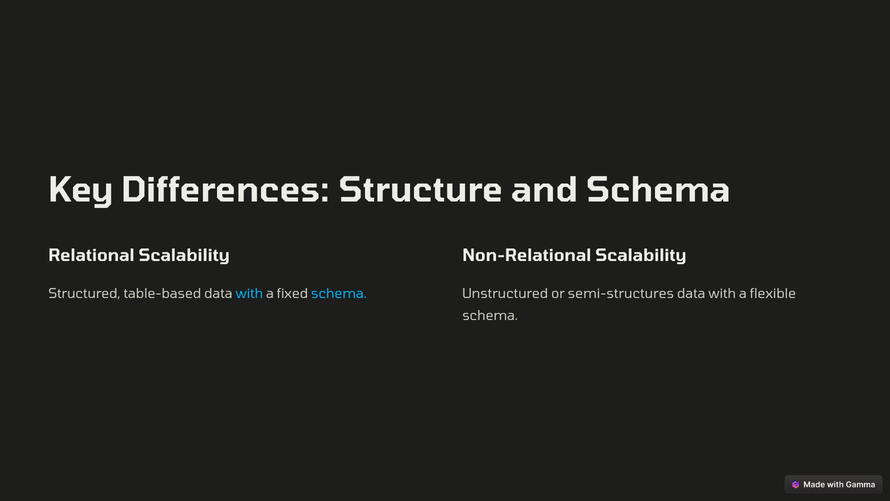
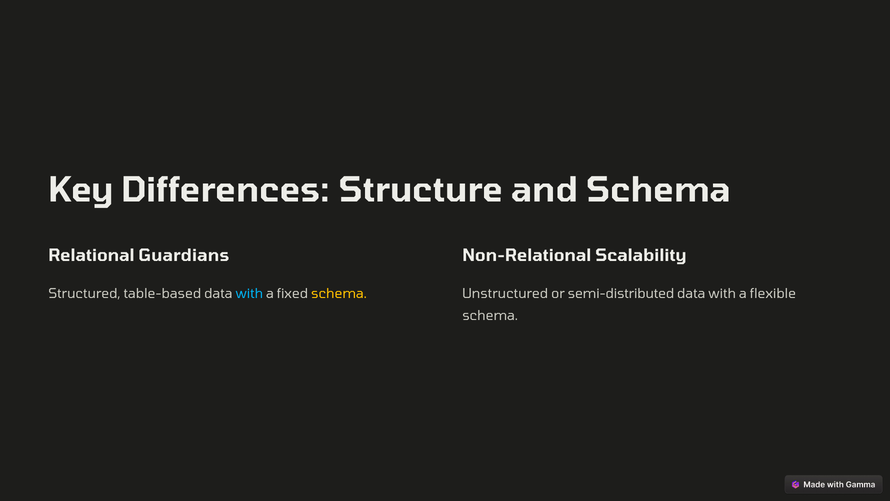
Relational Scalability: Scalability -> Guardians (184, 255)
schema colour: light blue -> yellow (339, 293)
semi-structures: semi-structures -> semi-distributed (621, 293)
